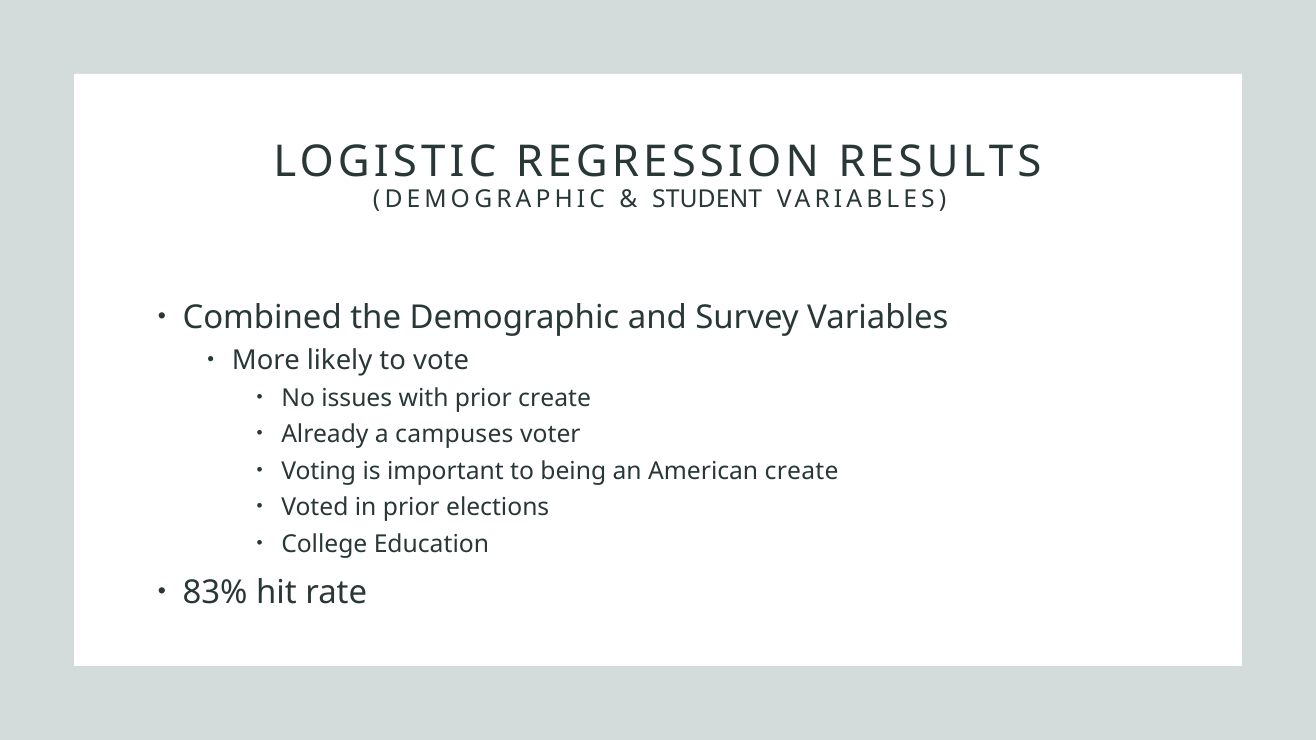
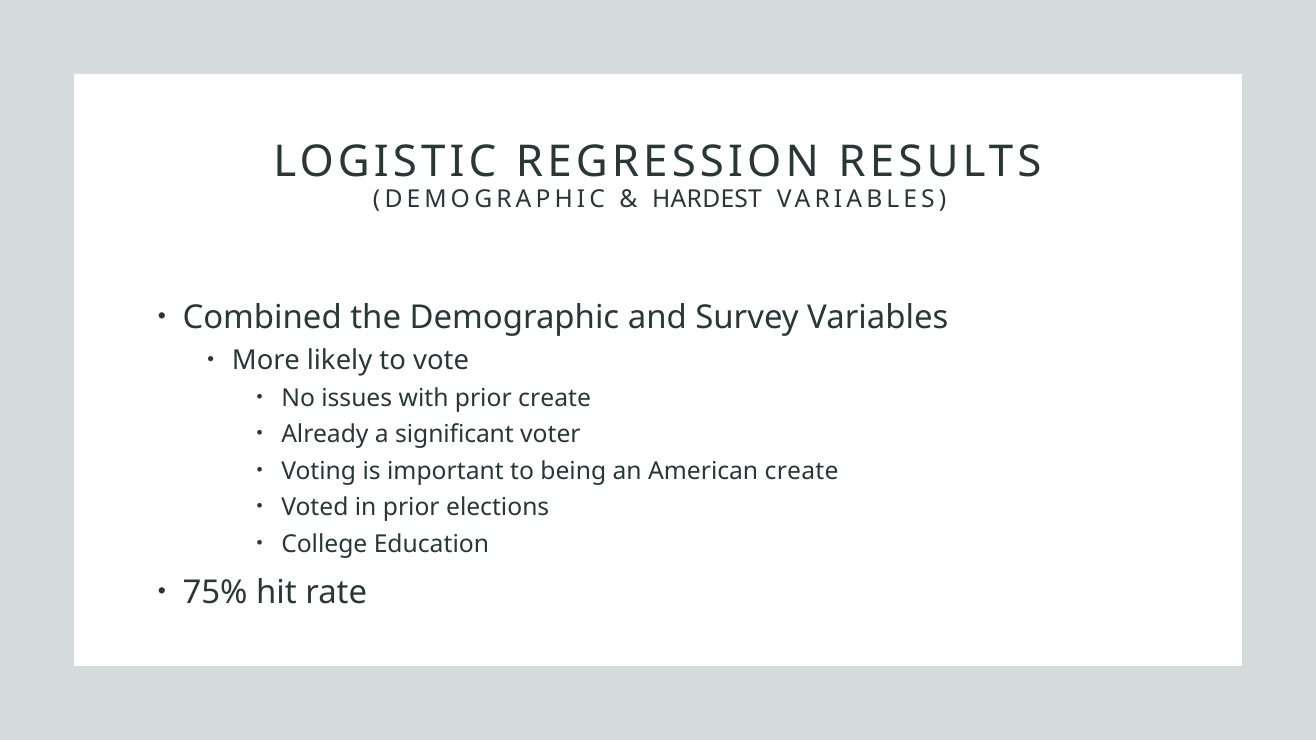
STUDENT: STUDENT -> HARDEST (707, 199)
campuses: campuses -> significant (455, 435)
83%: 83% -> 75% (215, 593)
